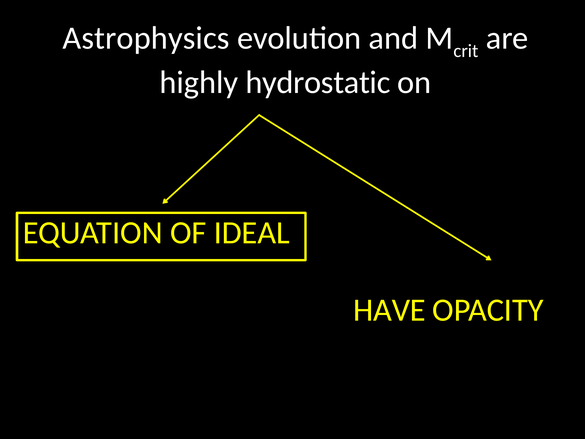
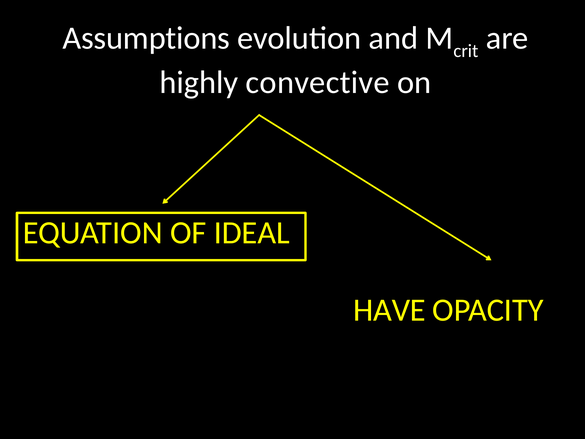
Astrophysics: Astrophysics -> Assumptions (146, 38)
hydrostatic: hydrostatic -> convective (318, 83)
